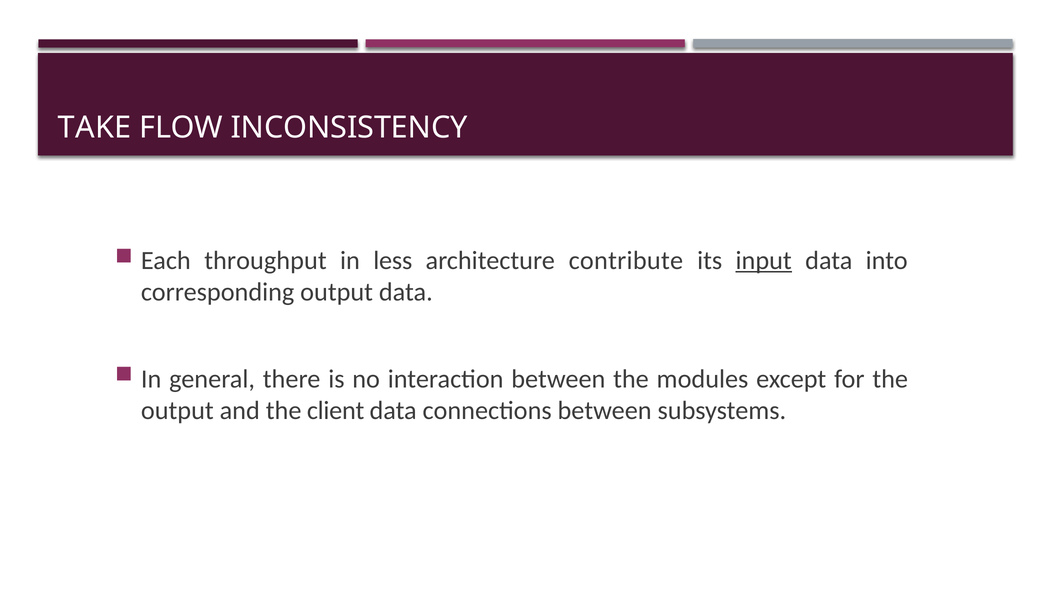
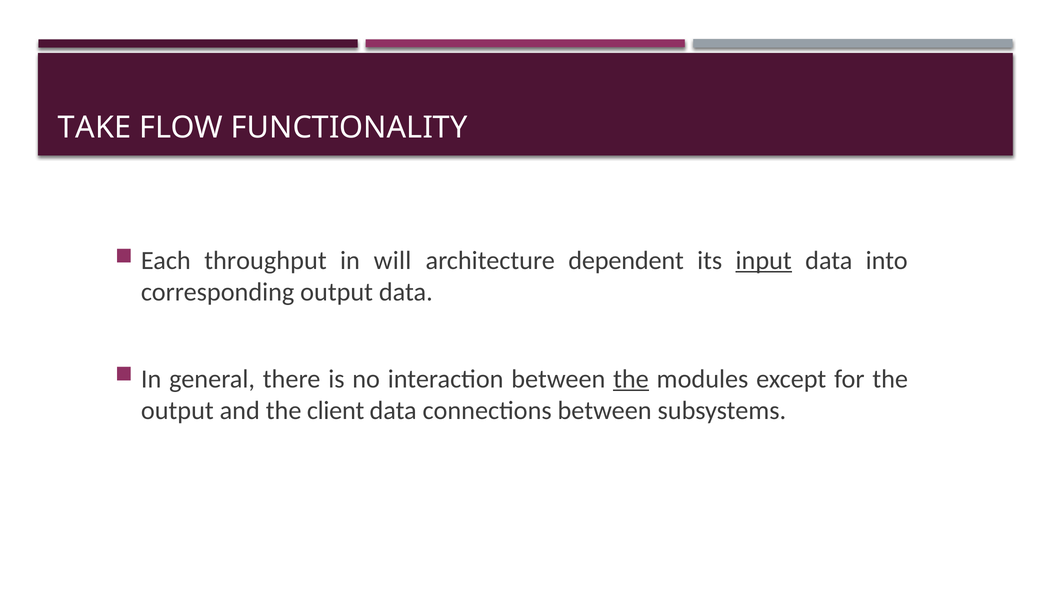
INCONSISTENCY: INCONSISTENCY -> FUNCTIONALITY (349, 128)
less: less -> will (393, 261)
contribute: contribute -> dependent (626, 261)
the underline: none -> present (631, 379)
